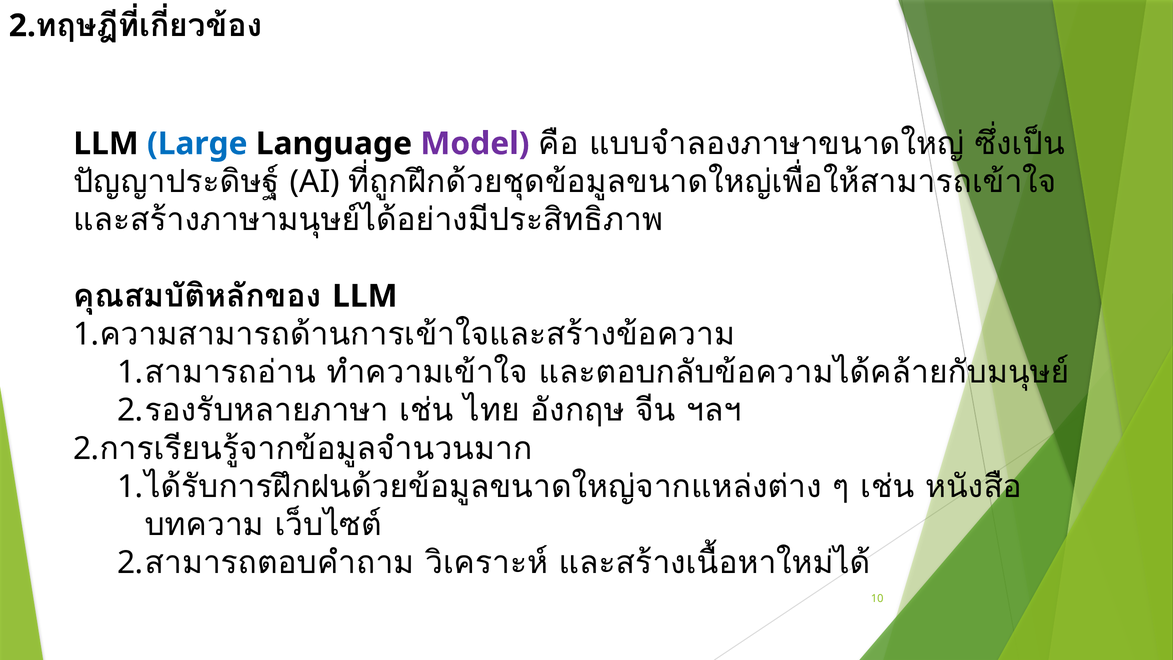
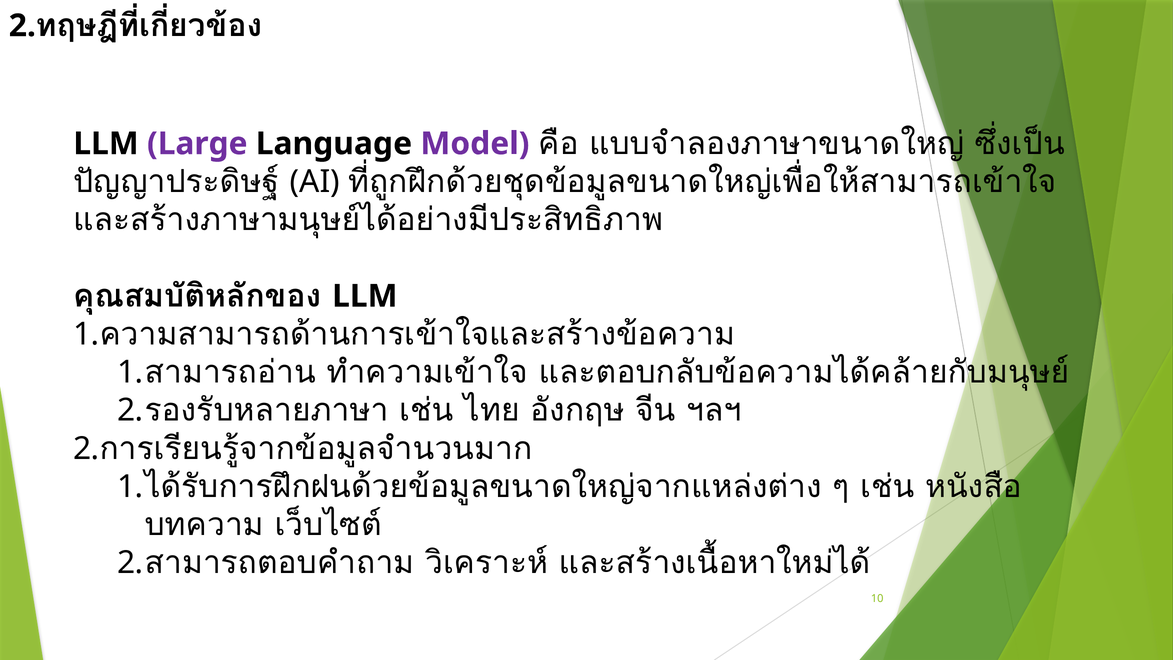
Large colour: blue -> purple (197, 144)
